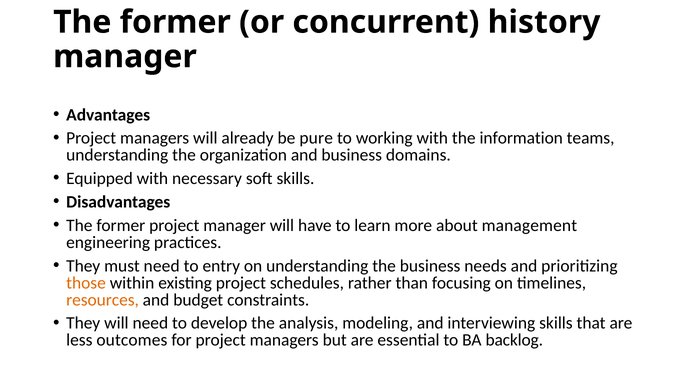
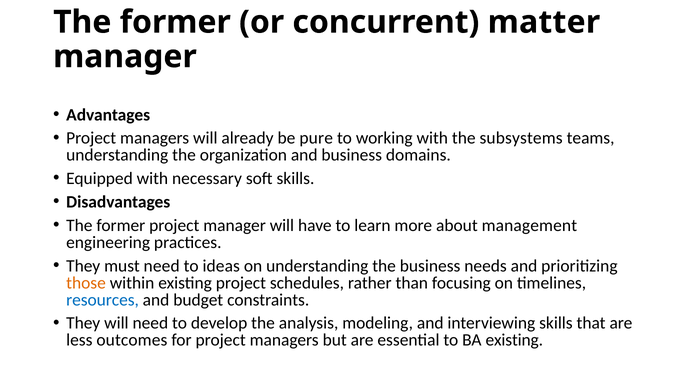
history: history -> matter (544, 22)
information: information -> subsystems (521, 138)
entry: entry -> ideas (221, 266)
resources colour: orange -> blue (103, 300)
BA backlog: backlog -> existing (514, 340)
